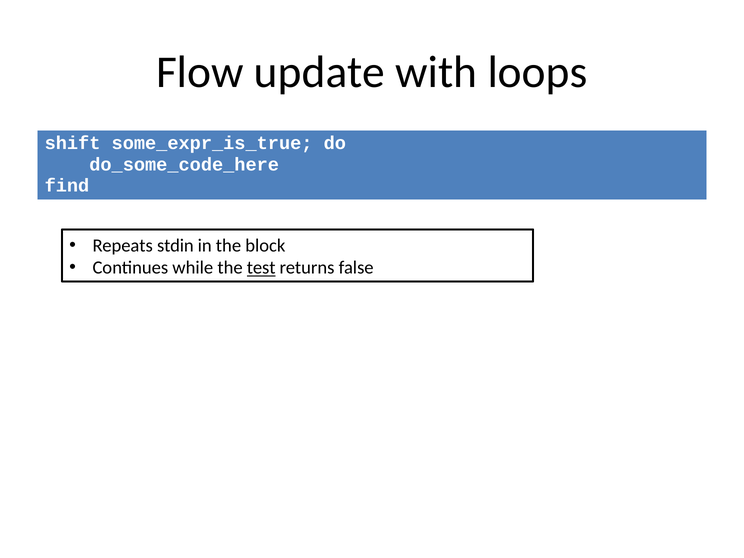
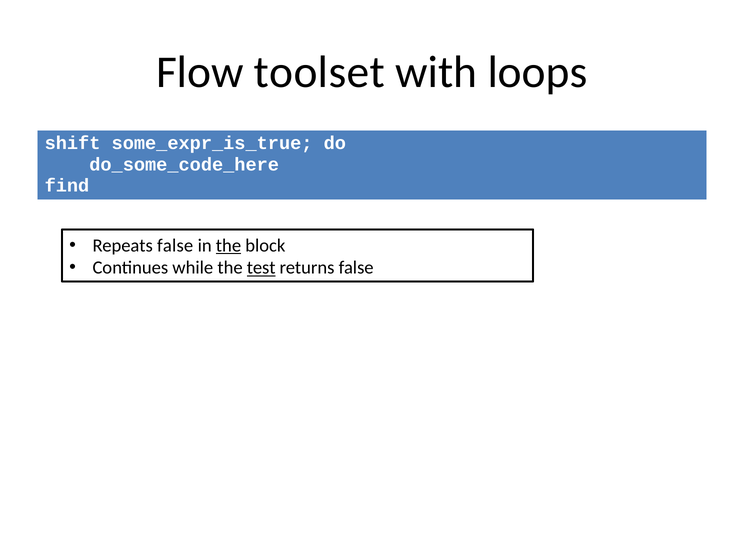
update: update -> toolset (319, 72)
Repeats stdin: stdin -> false (175, 246)
the underline: none -> present (228, 246)
